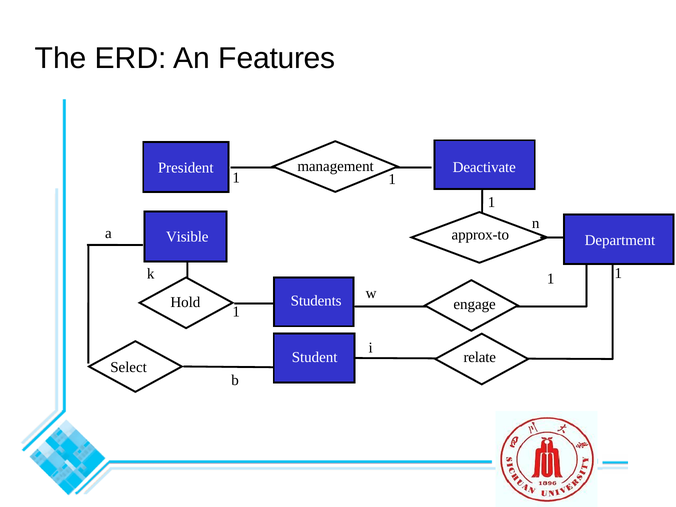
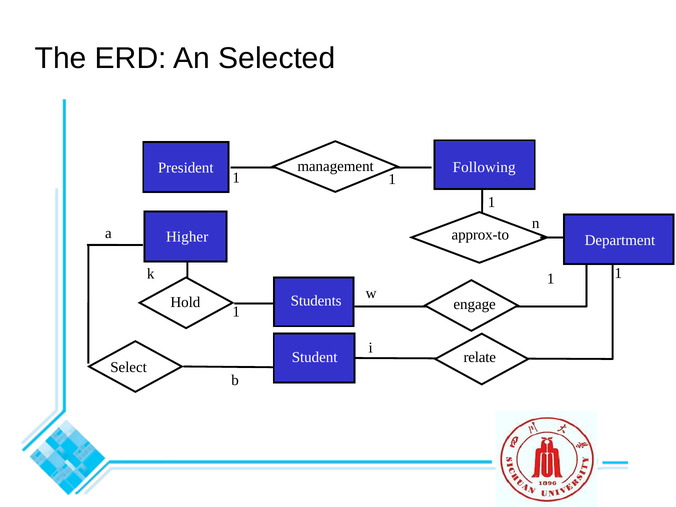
Features: Features -> Selected (277, 58)
Deactivate: Deactivate -> Following (484, 167)
Visible: Visible -> Higher (187, 237)
